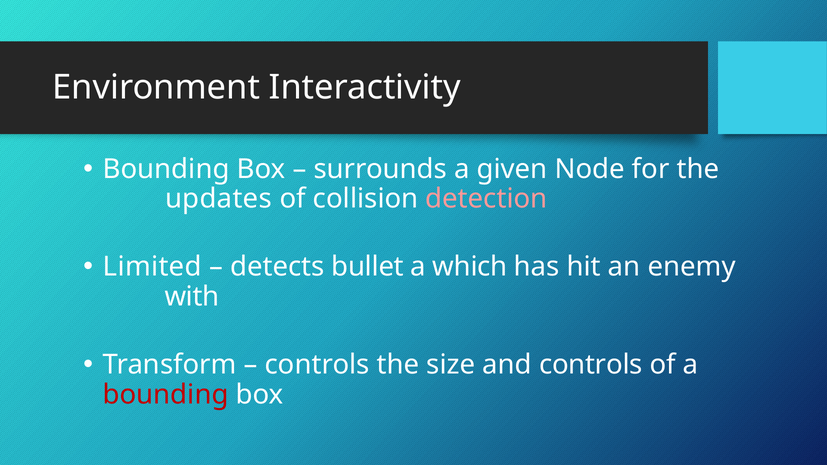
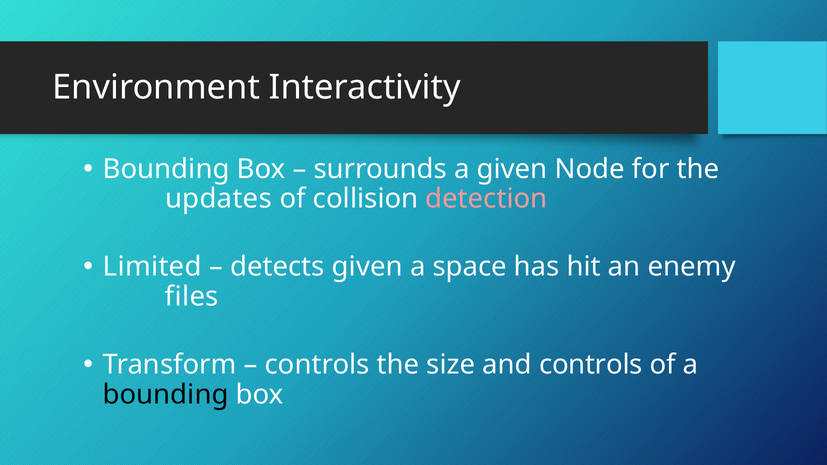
detects bullet: bullet -> given (367, 267)
which: which -> space (470, 267)
with: with -> files (192, 297)
bounding colour: red -> black (166, 395)
